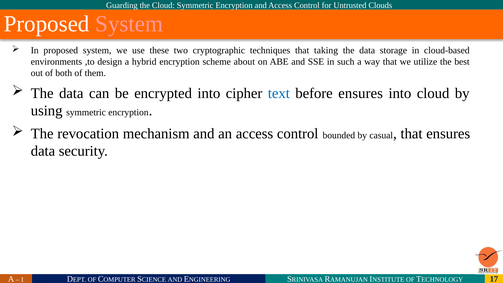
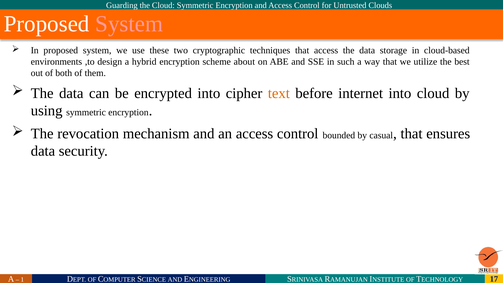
that taking: taking -> access (326, 50)
text colour: blue -> orange (279, 93)
before ensures: ensures -> internet (361, 93)
